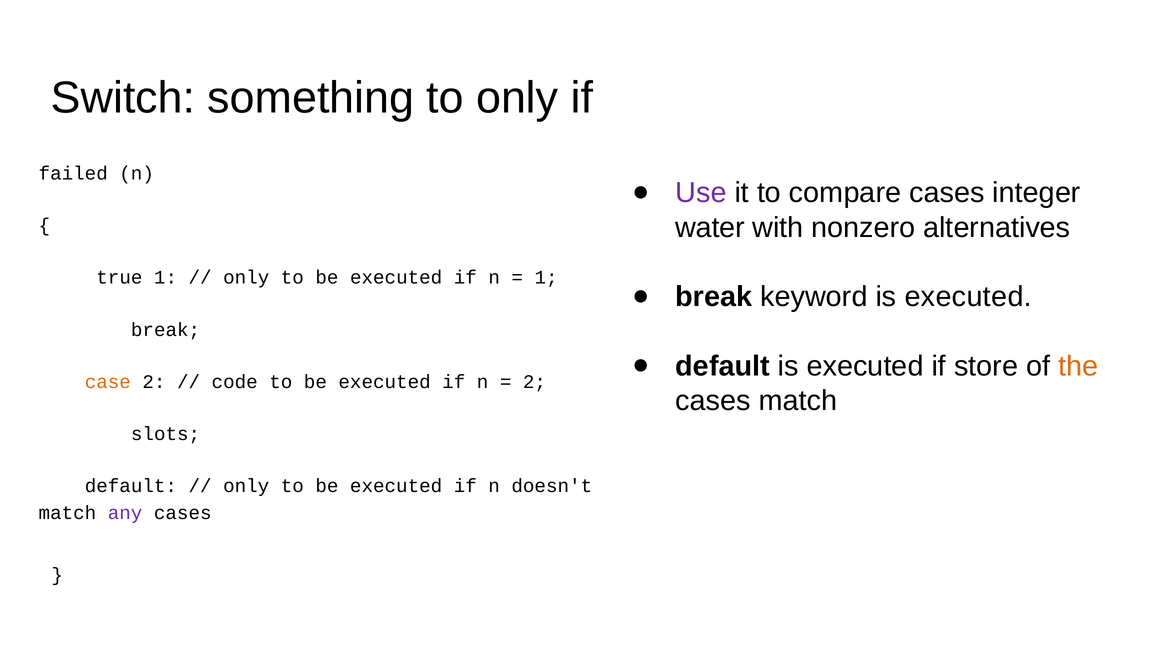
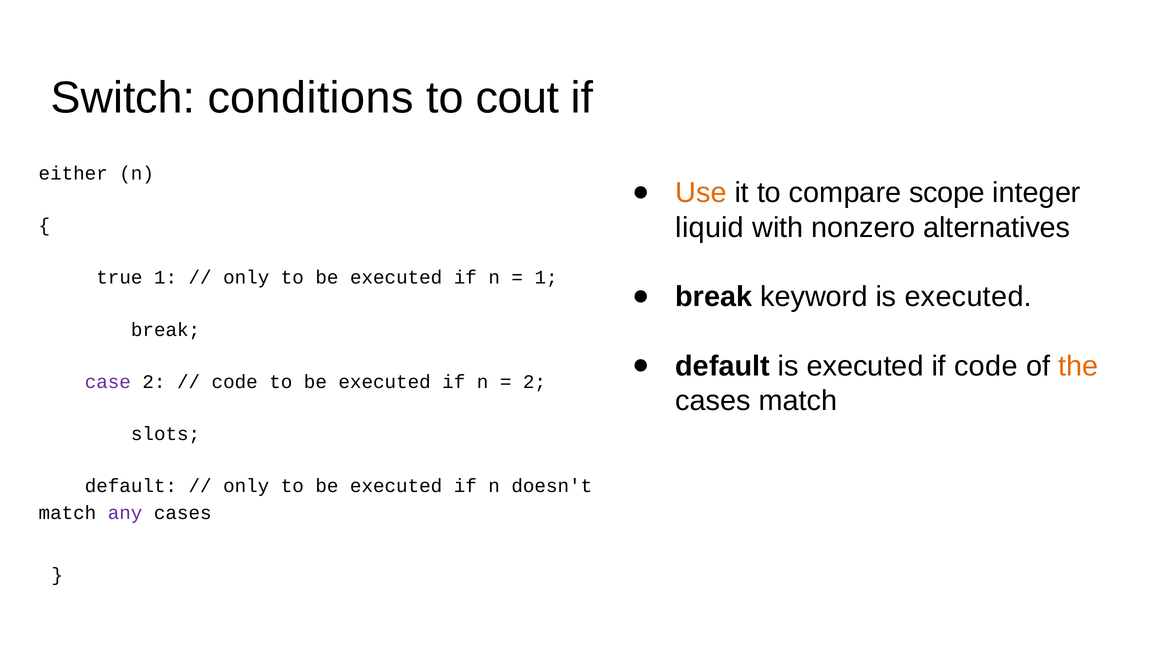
something: something -> conditions (311, 98)
to only: only -> cout (517, 98)
failed: failed -> either (73, 173)
Use colour: purple -> orange (701, 193)
compare cases: cases -> scope (947, 193)
water: water -> liquid (710, 228)
if store: store -> code (986, 366)
case colour: orange -> purple (108, 382)
